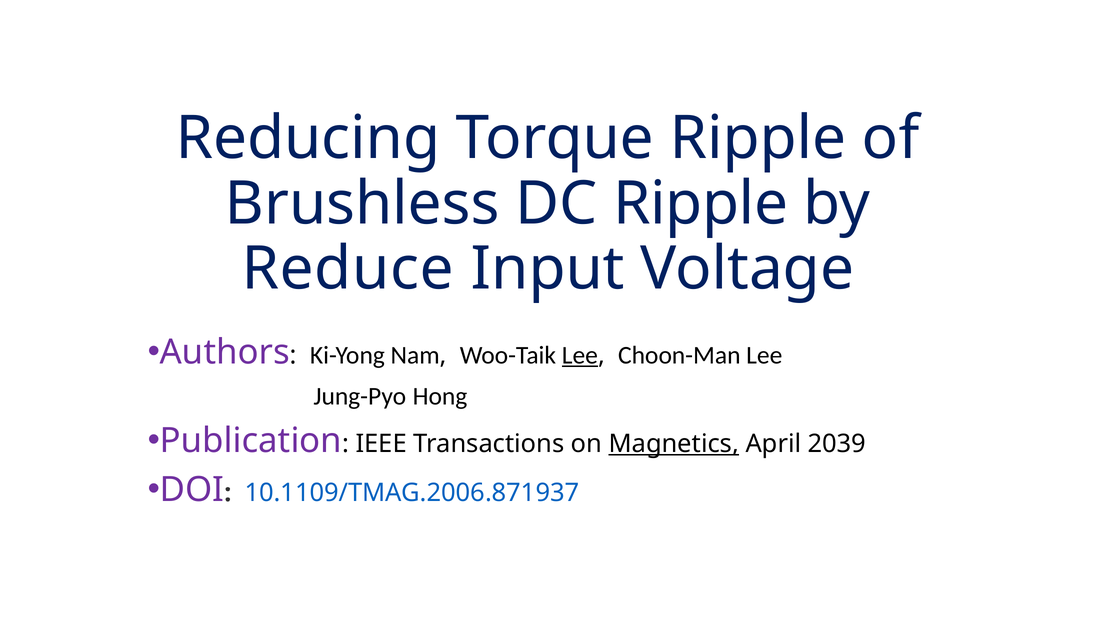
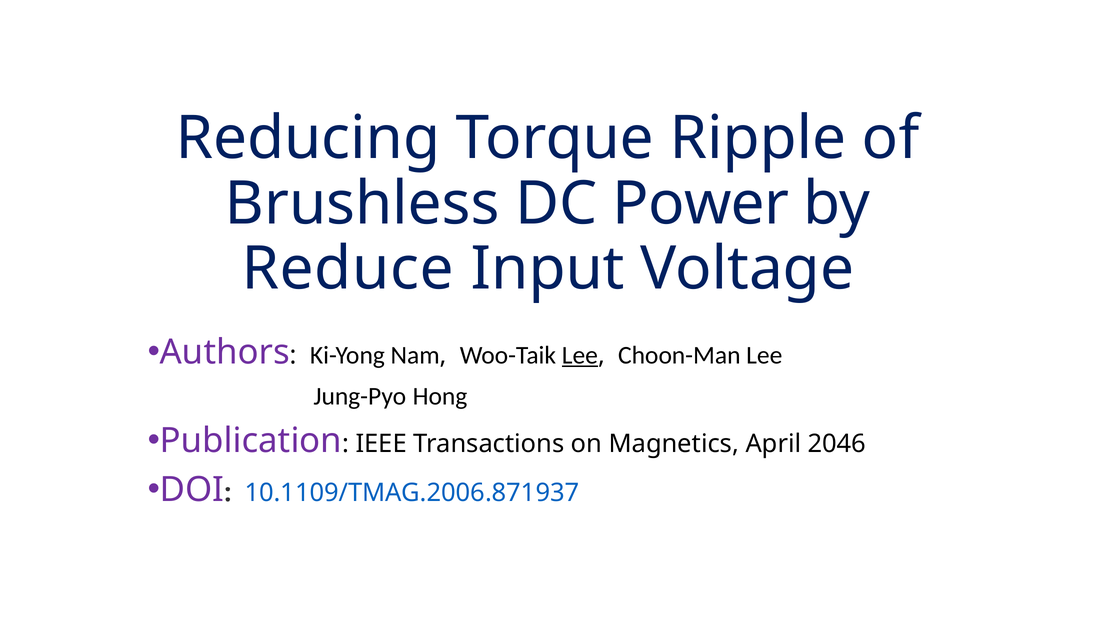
DC Ripple: Ripple -> Power (701, 204)
Magnetics underline: present -> none (674, 444)
2039: 2039 -> 2046 (837, 444)
